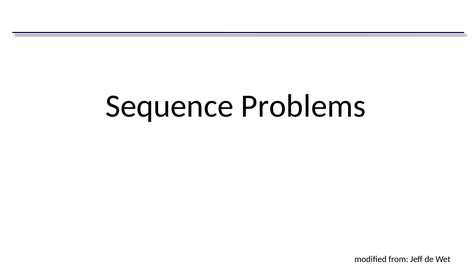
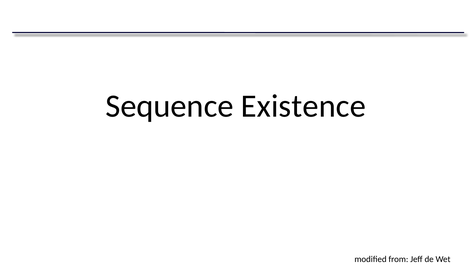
Problems: Problems -> Existence (303, 106)
